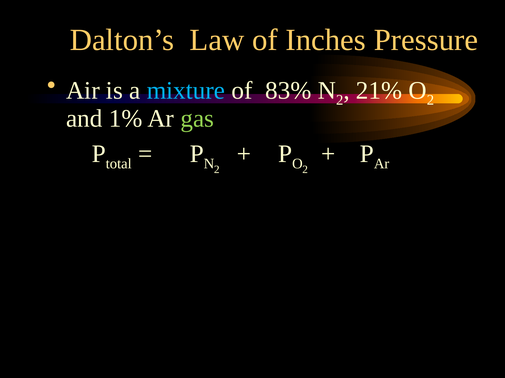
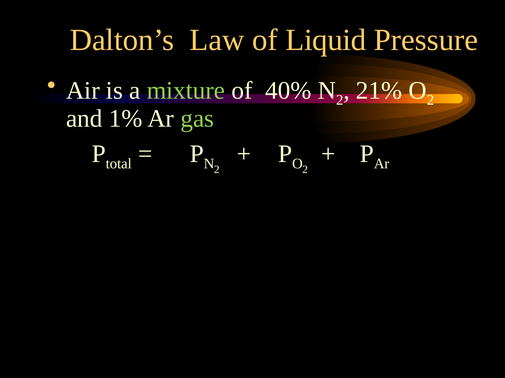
Inches: Inches -> Liquid (326, 40)
mixture colour: light blue -> light green (186, 91)
83%: 83% -> 40% (288, 91)
